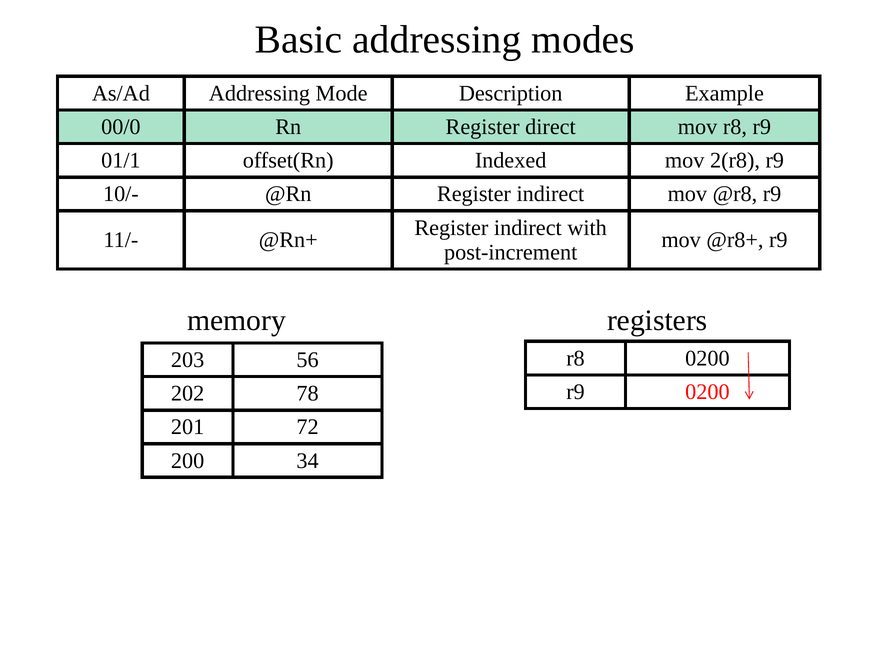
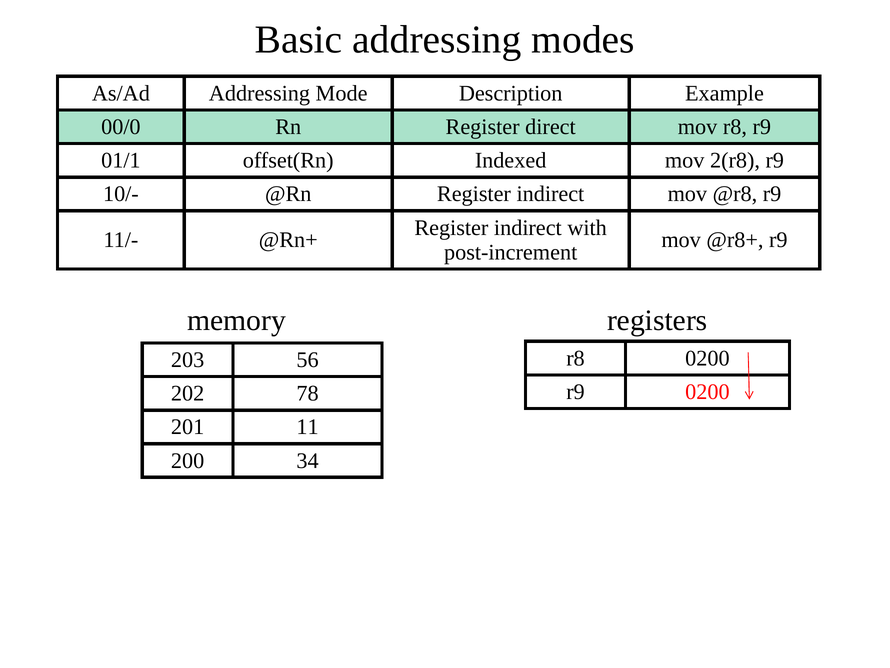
72: 72 -> 11 (308, 427)
